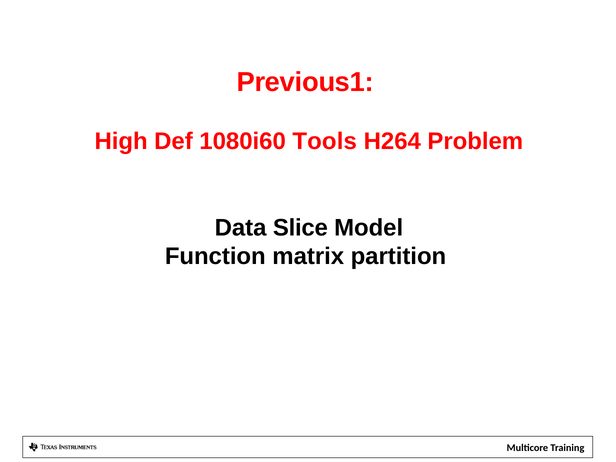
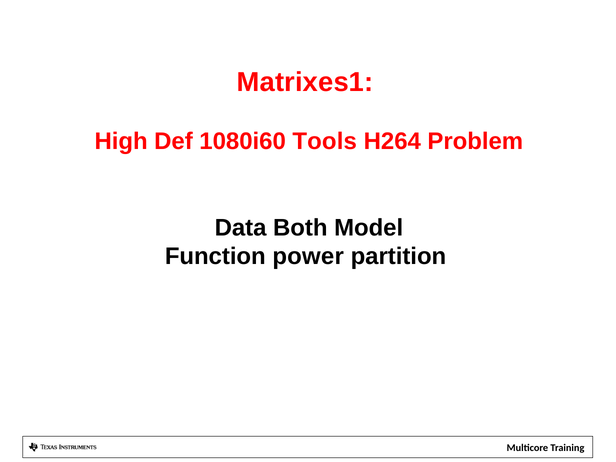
Previous1: Previous1 -> Matrixes1 (305, 82)
Slice: Slice -> Both (300, 228)
matrix: matrix -> power (308, 257)
